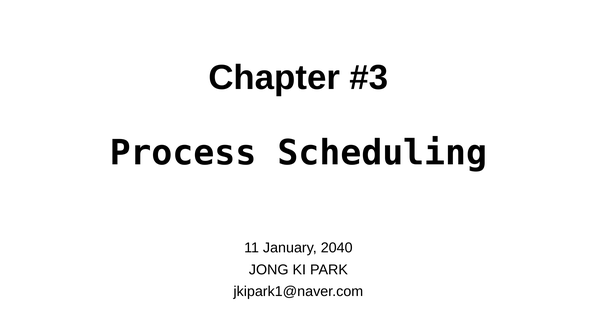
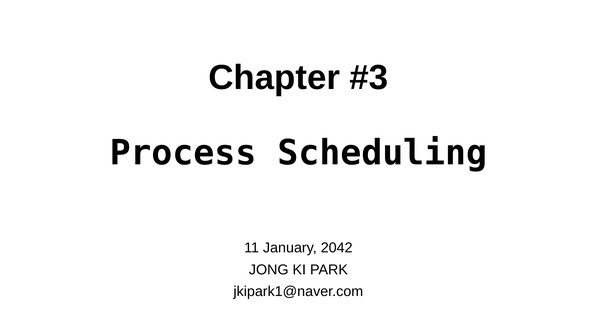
2040: 2040 -> 2042 (337, 248)
